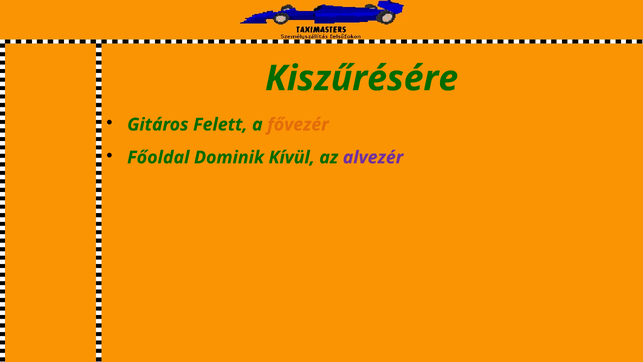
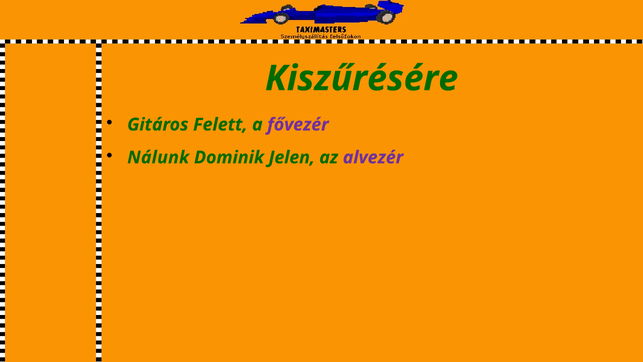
fővezér colour: orange -> purple (298, 125)
Főoldal: Főoldal -> Nálunk (158, 157)
Kívül: Kívül -> Jelen (292, 157)
